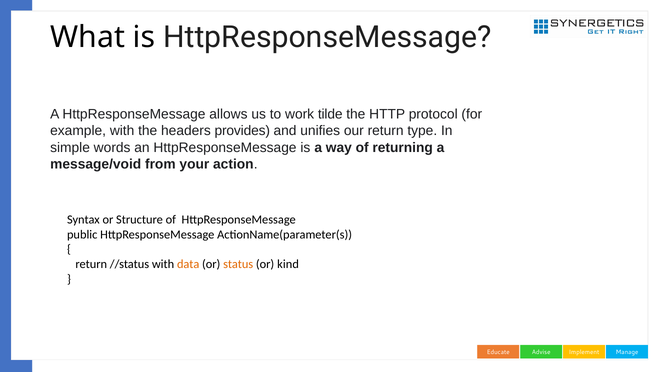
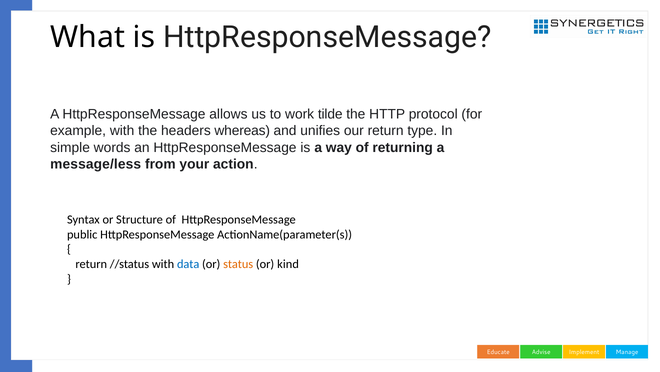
provides: provides -> whereas (242, 131)
message/void: message/void -> message/less (96, 164)
data colour: orange -> blue (188, 264)
